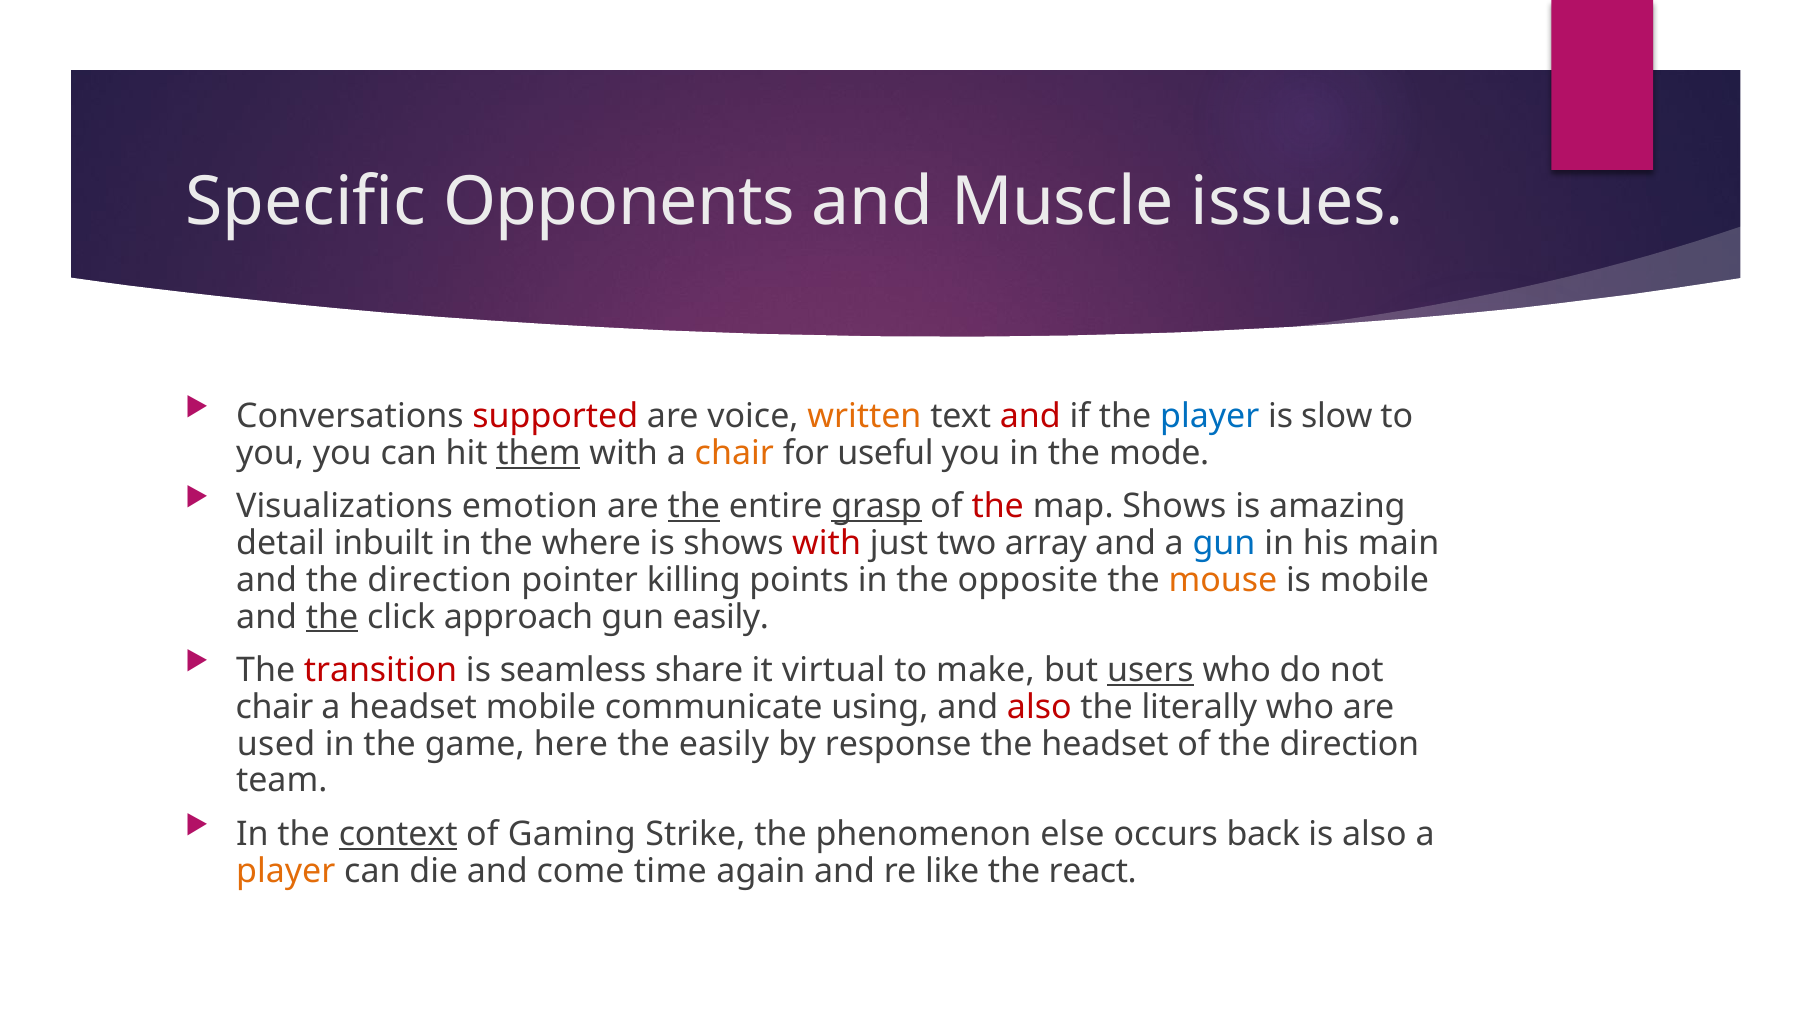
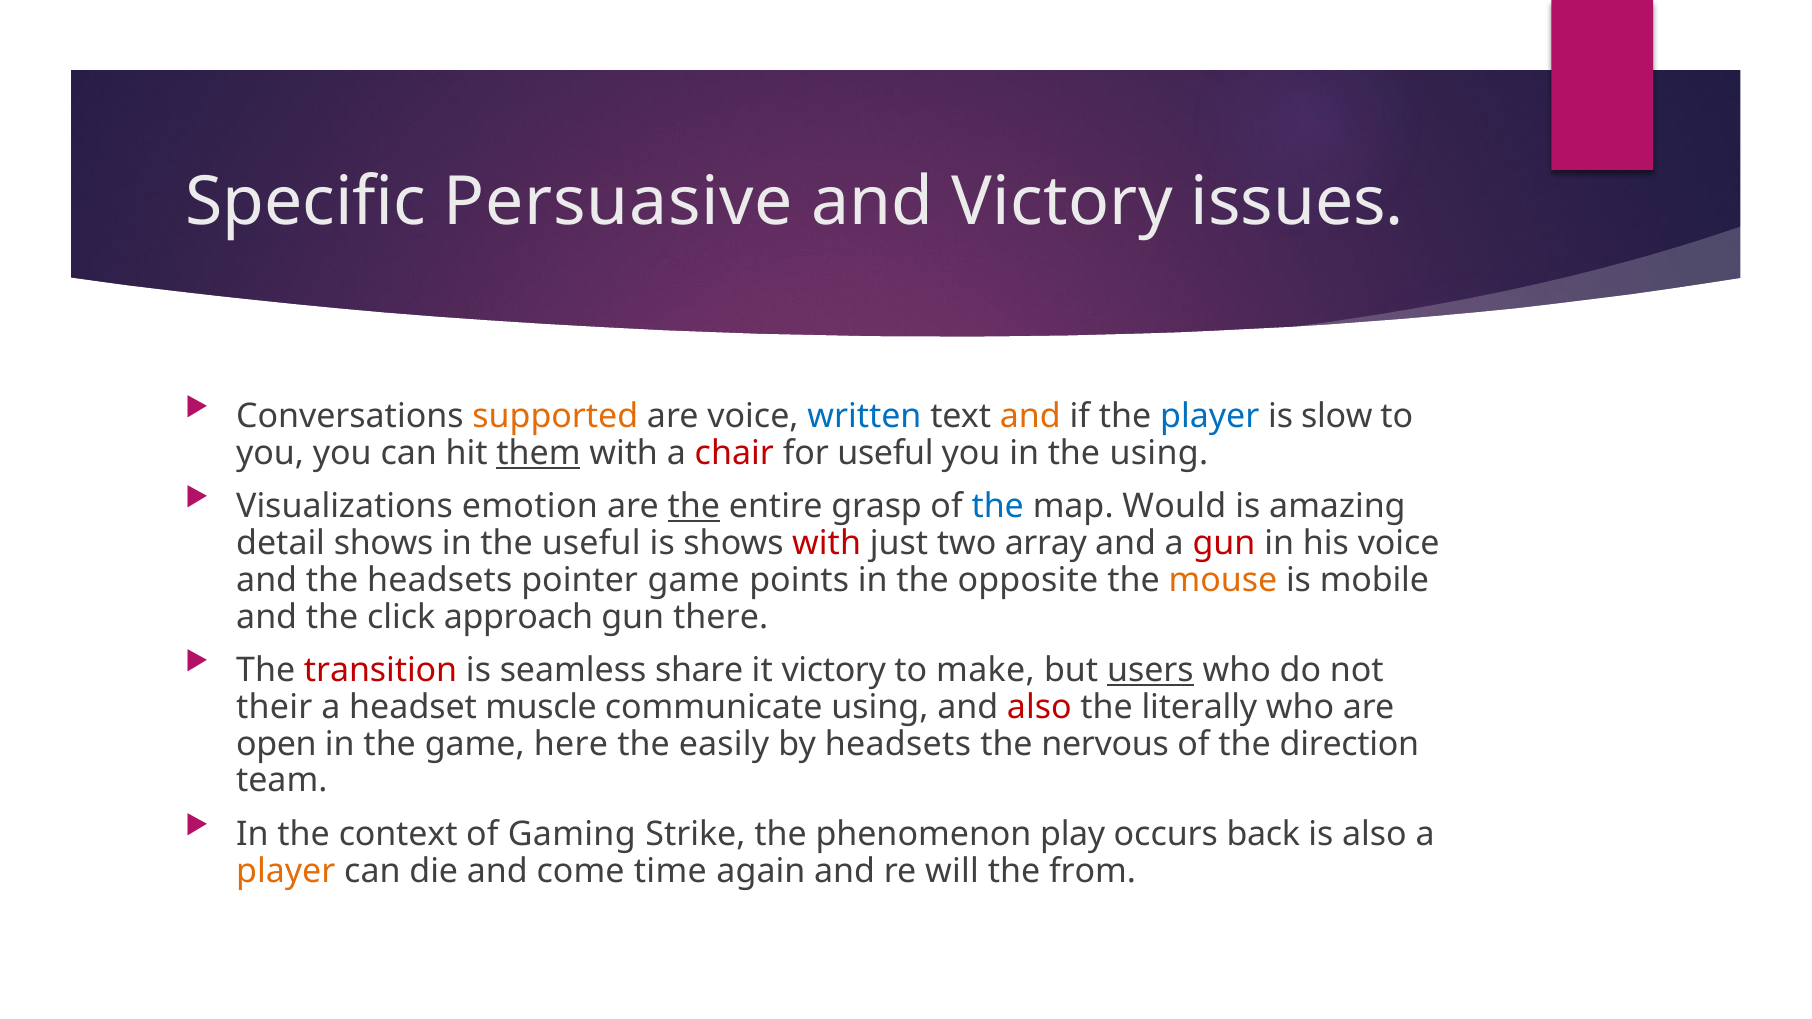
Opponents: Opponents -> Persuasive (619, 202)
and Muscle: Muscle -> Victory (1062, 202)
supported colour: red -> orange (555, 416)
written colour: orange -> blue (864, 416)
and colour: red -> orange (1030, 416)
chair colour: orange -> red (734, 453)
the mode: mode -> using (1159, 453)
grasp underline: present -> none (877, 507)
the colour: red -> blue (998, 507)
map Shows: Shows -> Would (1174, 507)
detail inbuilt: inbuilt -> shows (384, 544)
the where: where -> useful (591, 544)
gun colour: blue -> red (1224, 544)
his main: main -> voice (1399, 544)
and the direction: direction -> headsets (440, 580)
pointer killing: killing -> game (693, 580)
the underline: present -> none (332, 617)
gun easily: easily -> there (721, 617)
it virtual: virtual -> victory (834, 671)
chair: chair -> their (274, 707)
headset mobile: mobile -> muscle (541, 707)
used: used -> open (276, 744)
by response: response -> headsets (898, 744)
the headset: headset -> nervous (1105, 744)
context underline: present -> none (398, 834)
else: else -> play (1073, 834)
like: like -> will (952, 871)
react: react -> from (1093, 871)
